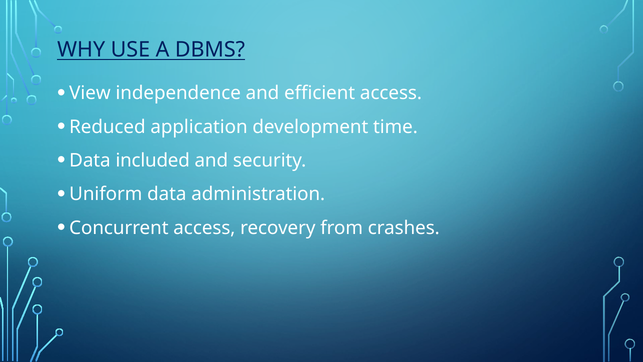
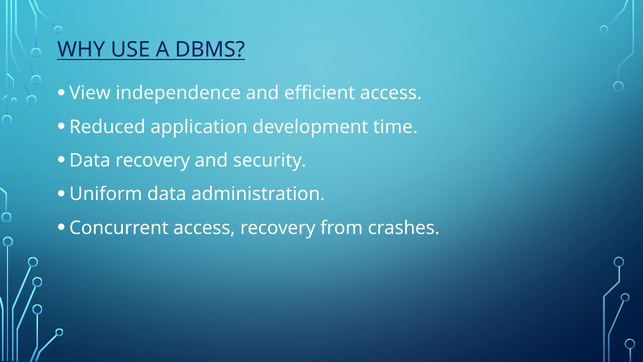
Data included: included -> recovery (153, 160)
